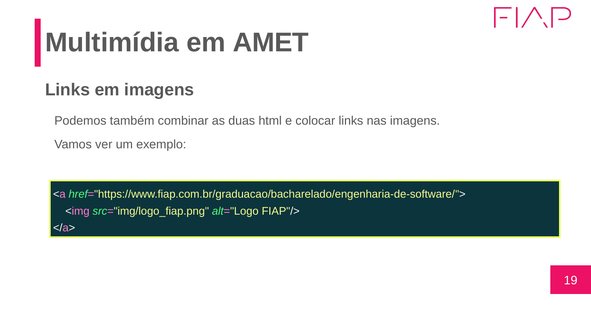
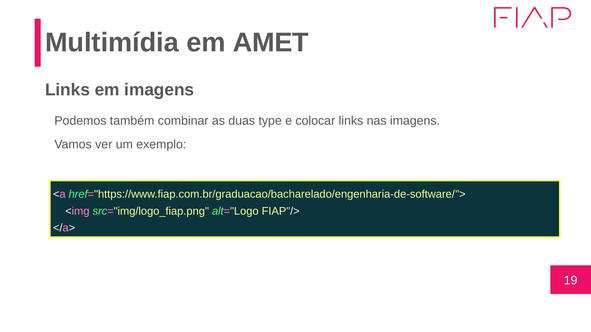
html: html -> type (270, 121)
